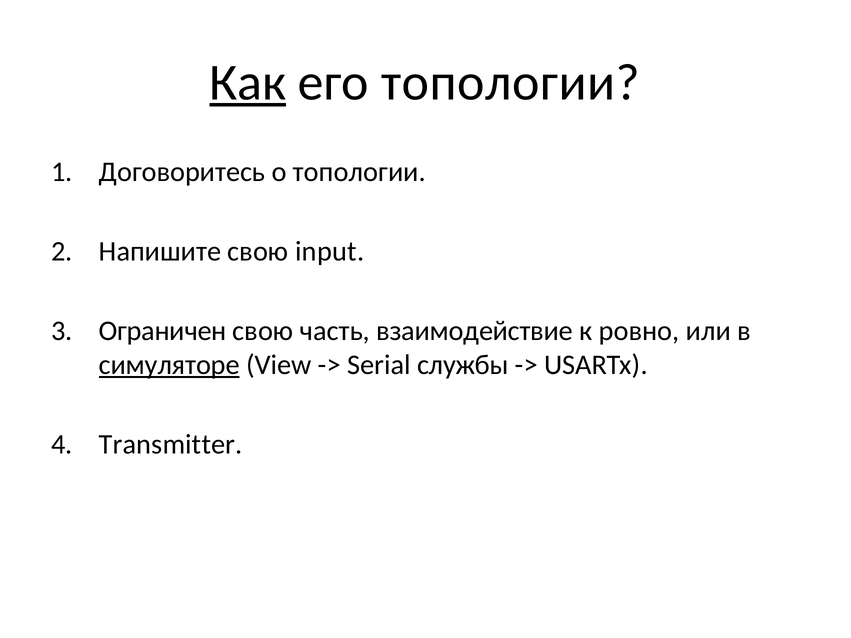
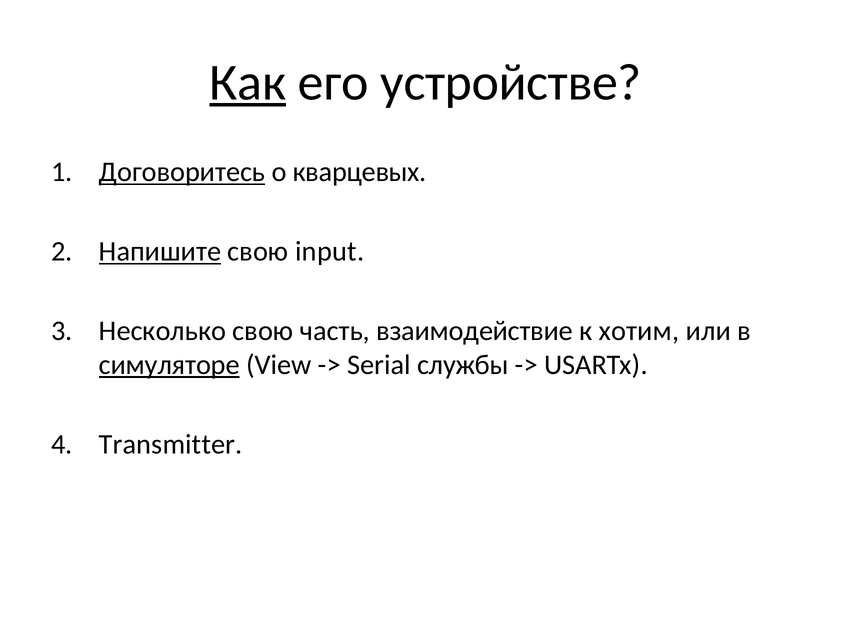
его топологии: топологии -> устройстве (511, 82)
Договоритесь underline: none -> present (182, 172)
о топологии: топологии -> кварцевых (360, 172)
Напишите underline: none -> present (160, 252)
Ограничен: Ограничен -> Несколько (162, 331)
ровно: ровно -> хотим (639, 331)
